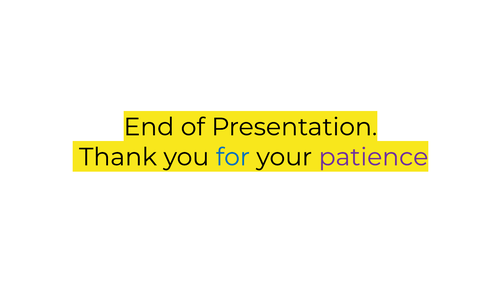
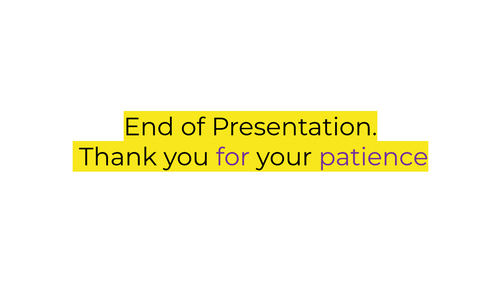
for colour: blue -> purple (233, 157)
